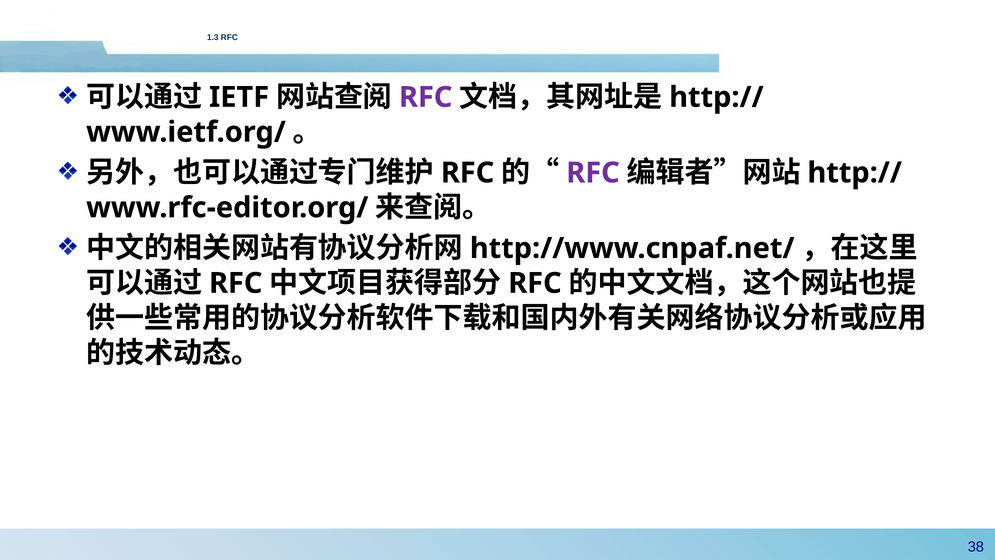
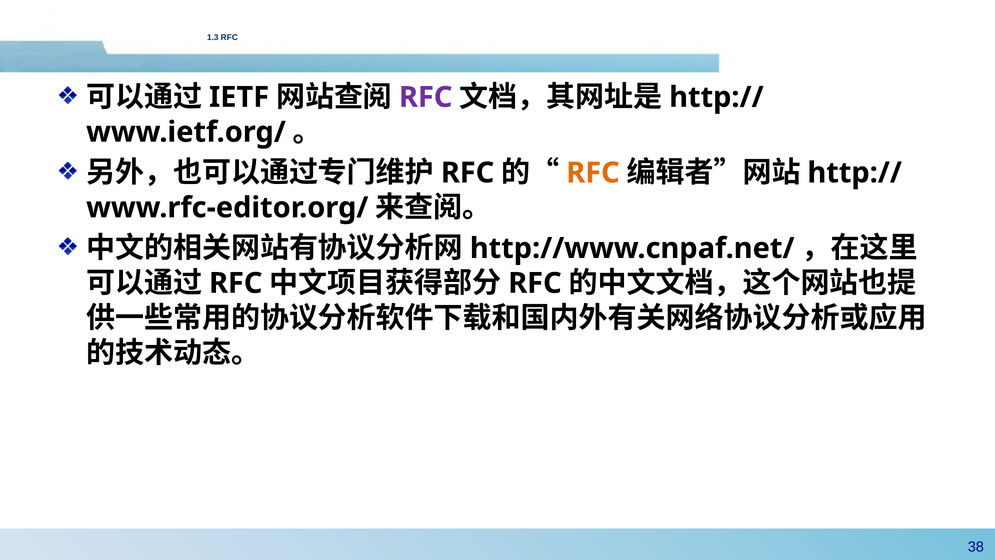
RFC colour: purple -> orange (593, 173)
